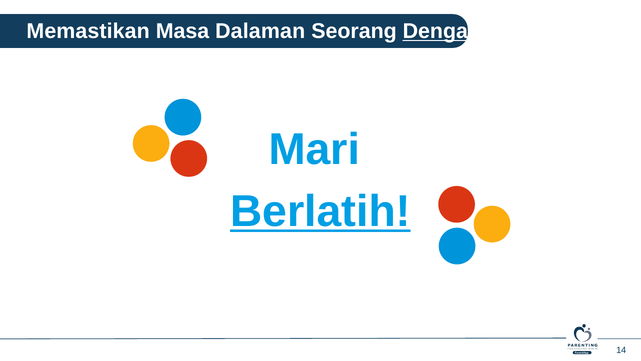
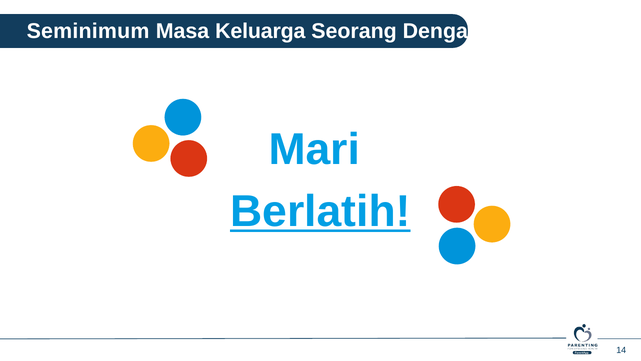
Memastikan: Memastikan -> Seminimum (88, 31)
Dalaman: Dalaman -> Keluarga (260, 31)
Dengan underline: present -> none (442, 31)
